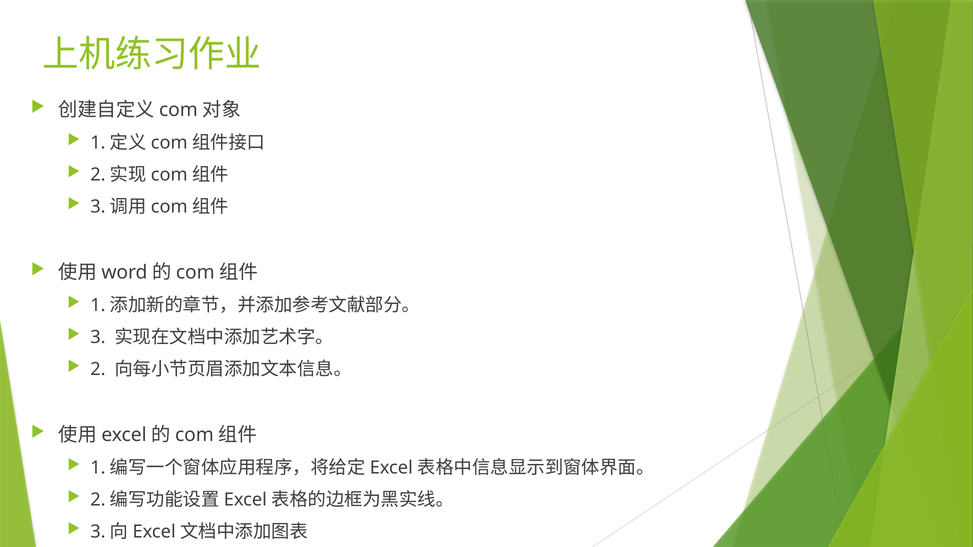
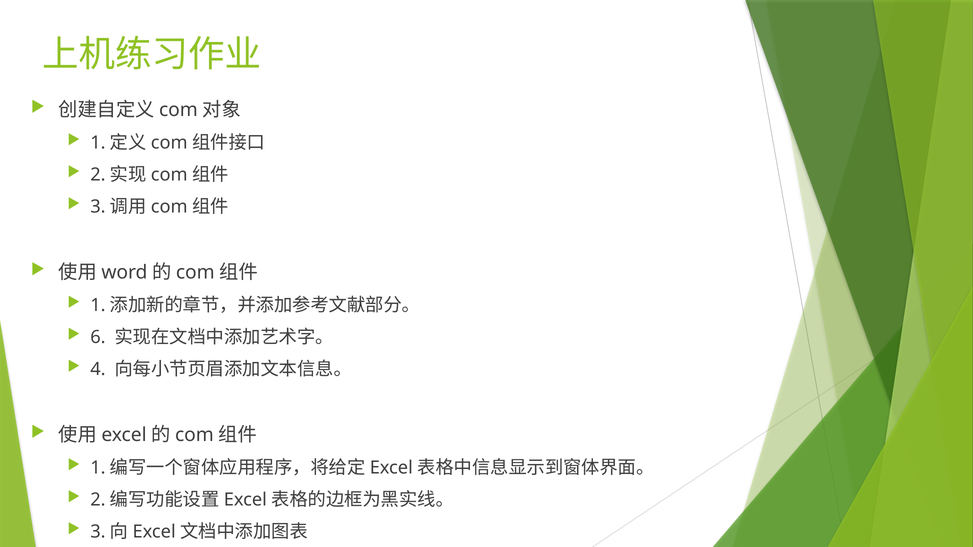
3: 3 -> 6 (98, 337)
2: 2 -> 4 (98, 369)
